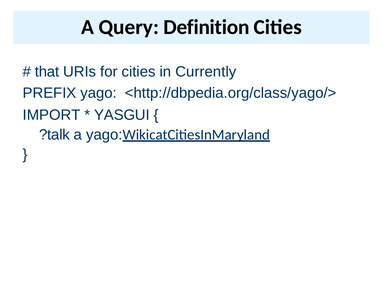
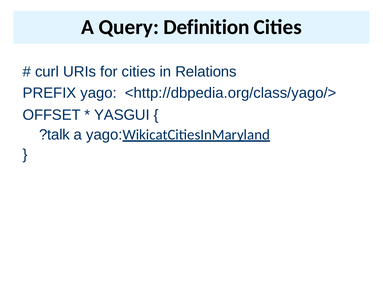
that: that -> curl (47, 72)
Currently: Currently -> Relations (206, 72)
IMPORT: IMPORT -> OFFSET (52, 115)
